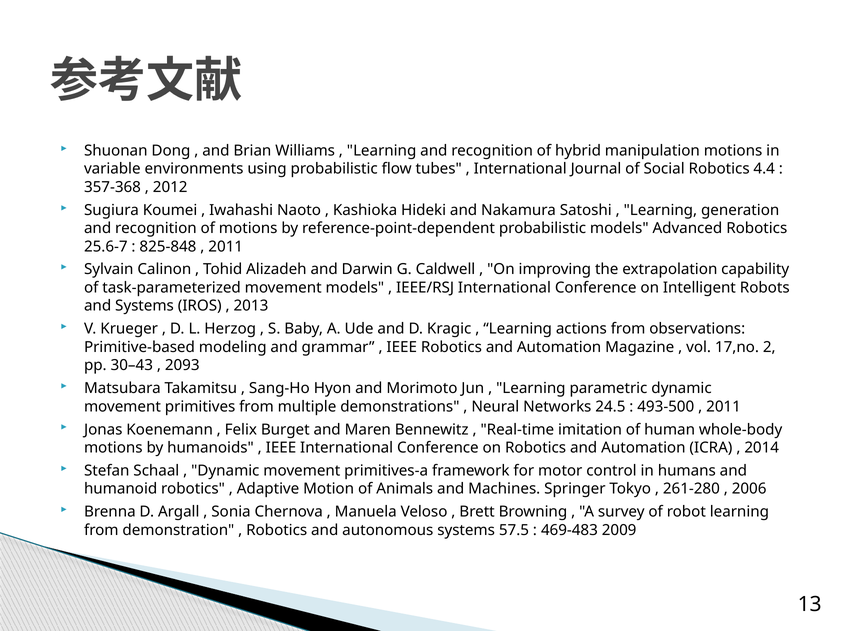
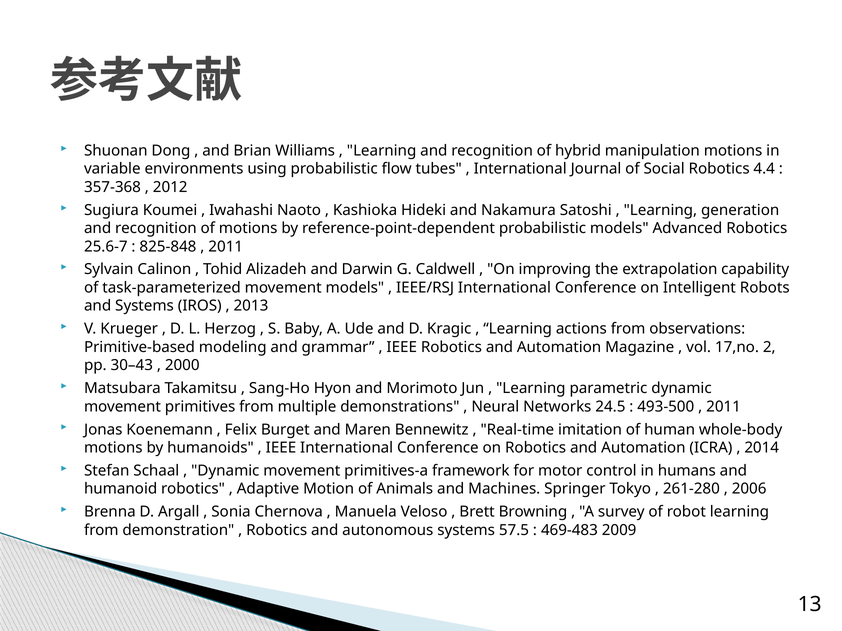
2093: 2093 -> 2000 (182, 366)
